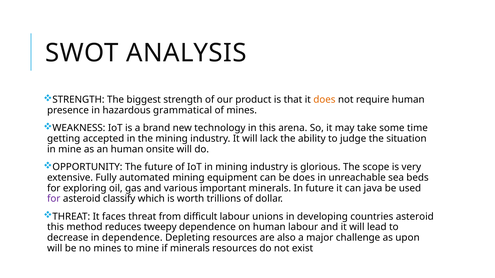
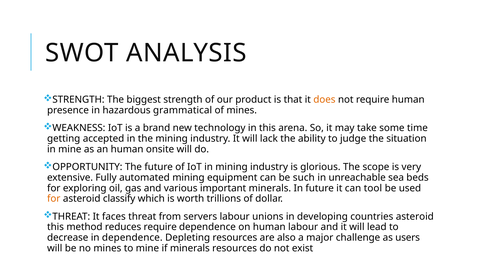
be does: does -> such (304, 178)
java: java -> tool (373, 188)
for colour: purple -> orange (54, 199)
difficult: difficult -> servers (200, 217)
reduces tweepy: tweepy -> require (160, 227)
upon: upon -> users (408, 238)
